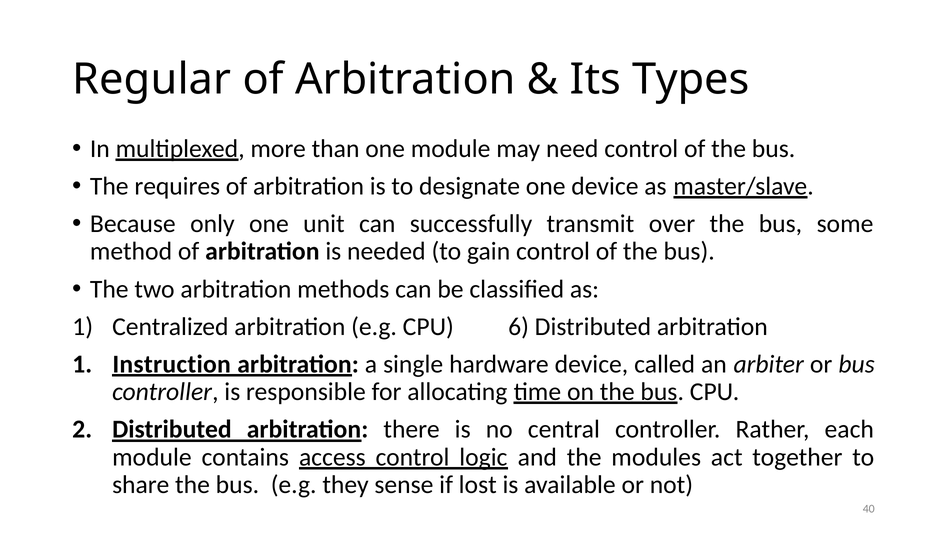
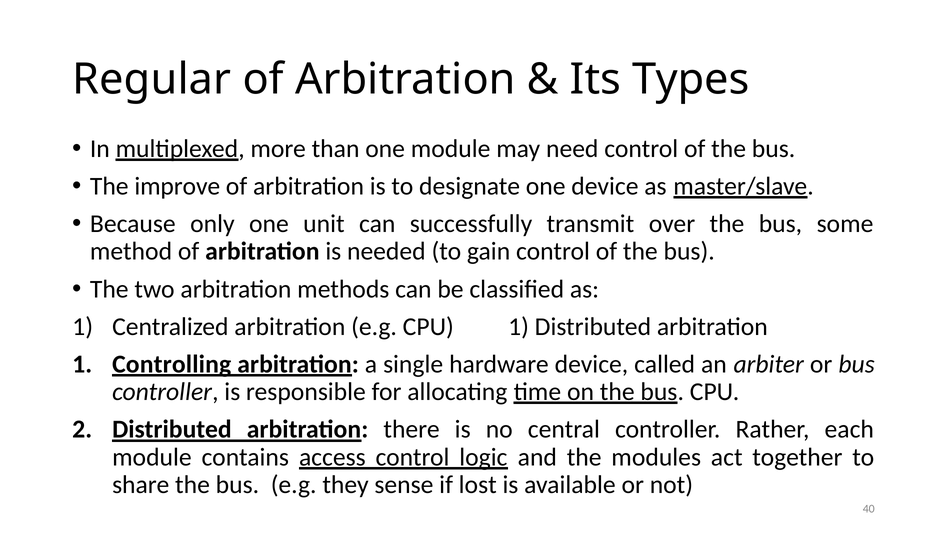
requires: requires -> improve (177, 186)
CPU 6: 6 -> 1 (519, 326)
Instruction: Instruction -> Controlling (172, 364)
